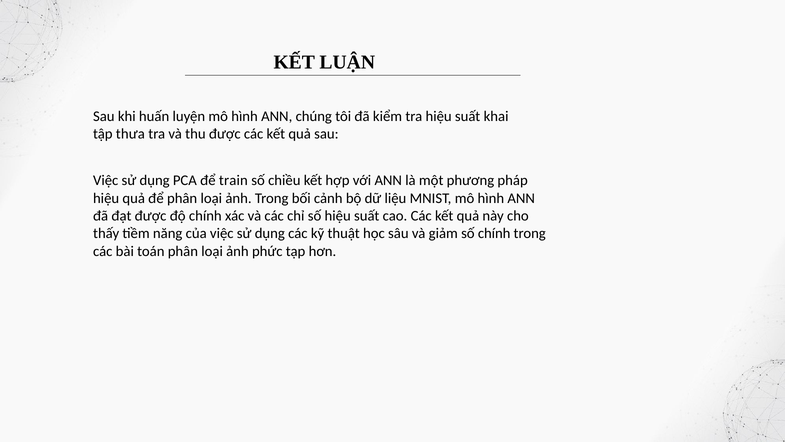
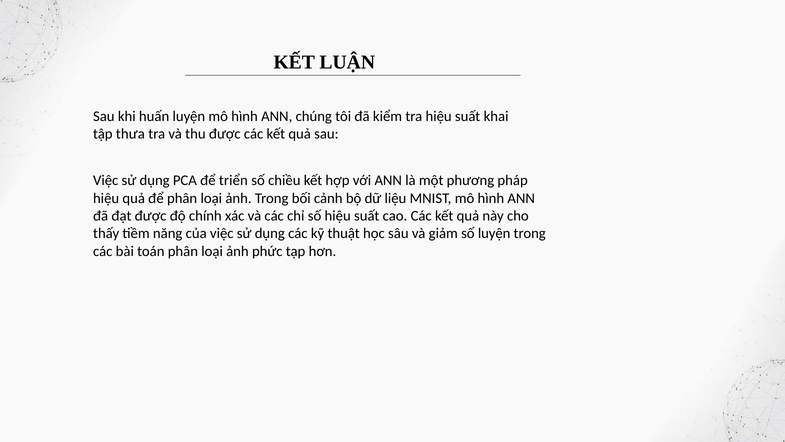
train: train -> triển (233, 180)
số chính: chính -> luyện (494, 233)
